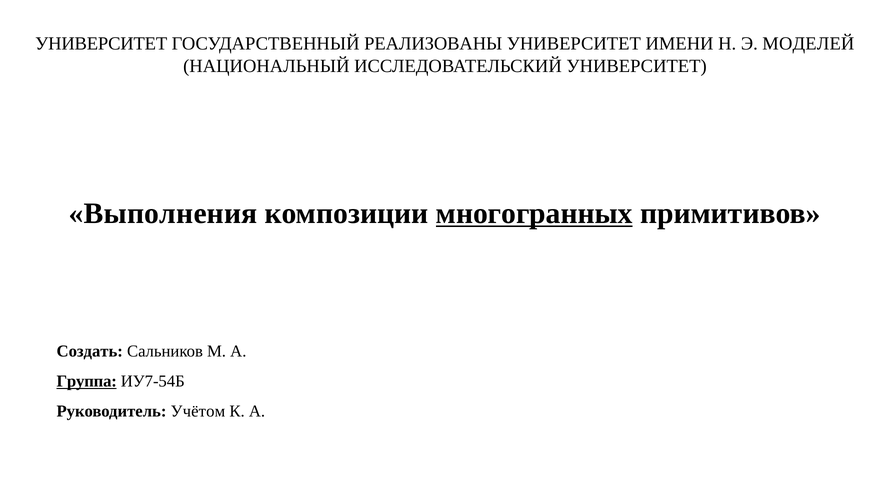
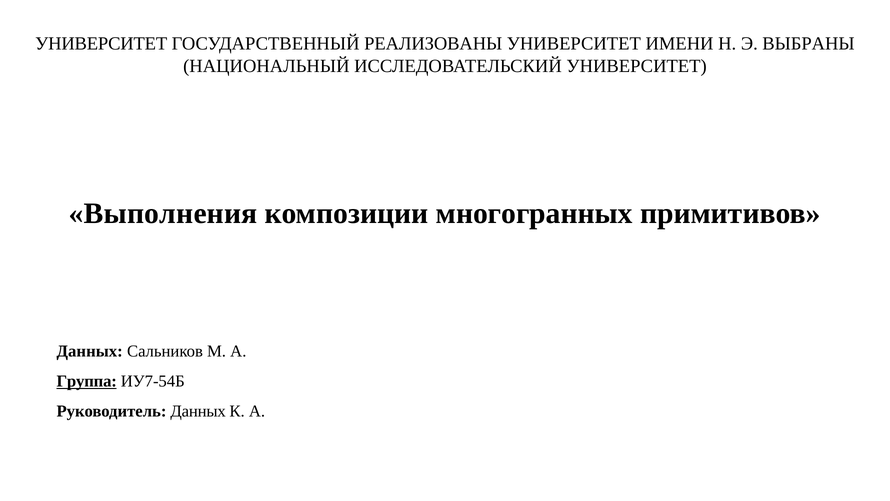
МОДЕЛЕЙ: МОДЕЛЕЙ -> ВЫБРАНЫ (808, 44)
многогранных underline: present -> none (534, 213)
Создать: Создать -> Данных (90, 351)
Руководитель Учётом: Учётом -> Данных (198, 411)
